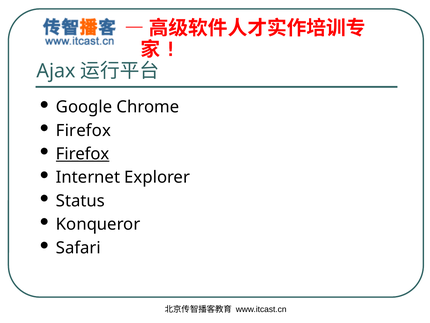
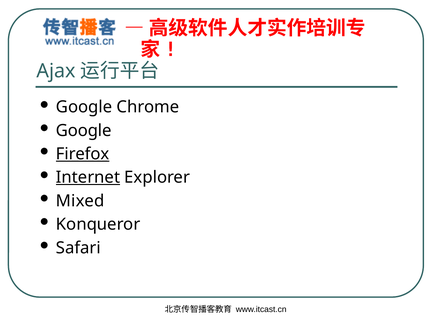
Firefox: Firefox -> Google (84, 130)
Internet underline: none -> present (88, 177)
Status: Status -> Mixed (80, 201)
